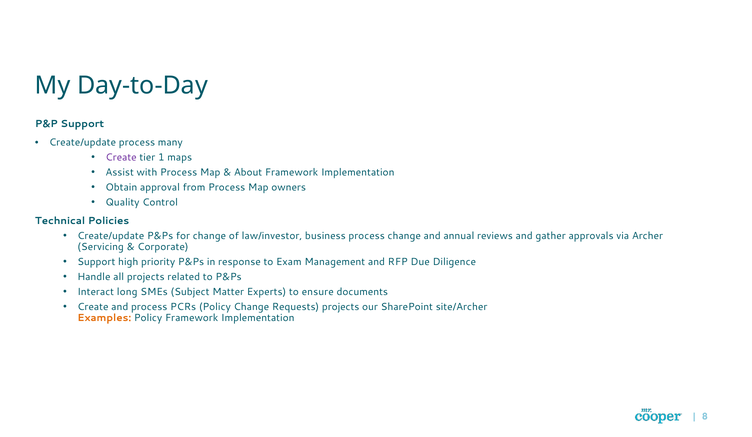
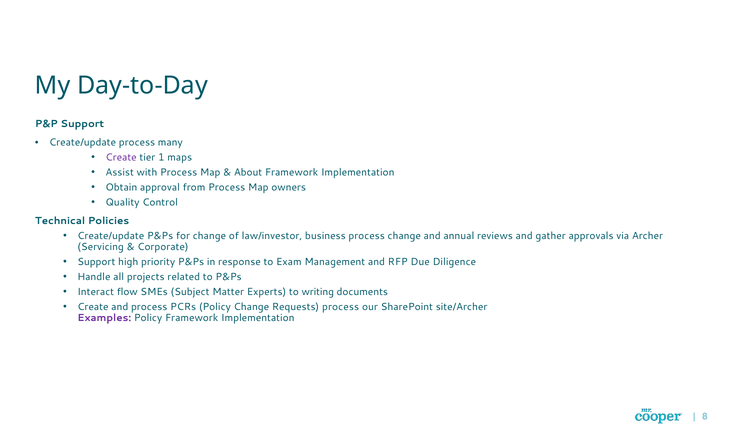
long: long -> flow (127, 292)
ensure: ensure -> writing (318, 292)
Requests projects: projects -> process (341, 307)
Examples colour: orange -> purple (104, 318)
